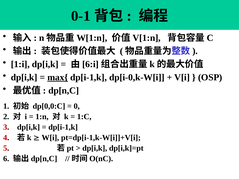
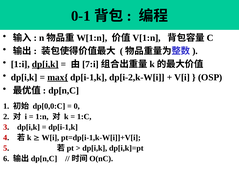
dp[i,k underline: none -> present (45, 64)
6:i: 6:i -> 7:i (90, 64)
dp[i-0,k-W[i: dp[i-0,k-W[i -> dp[i-2,k-W[i (137, 77)
